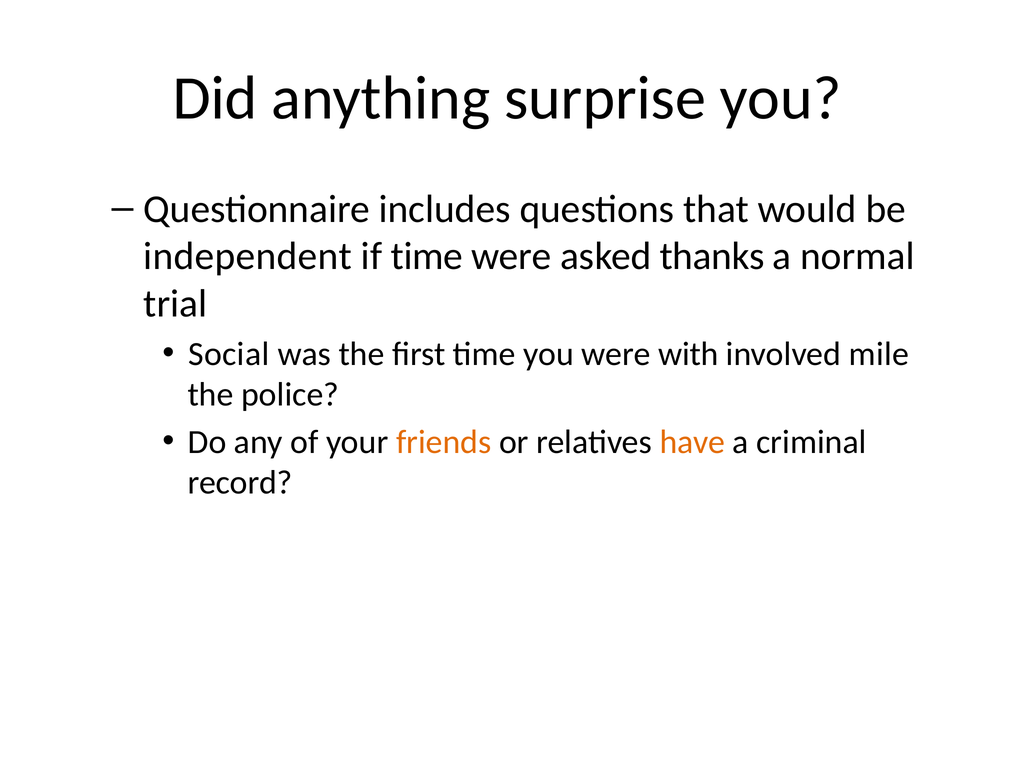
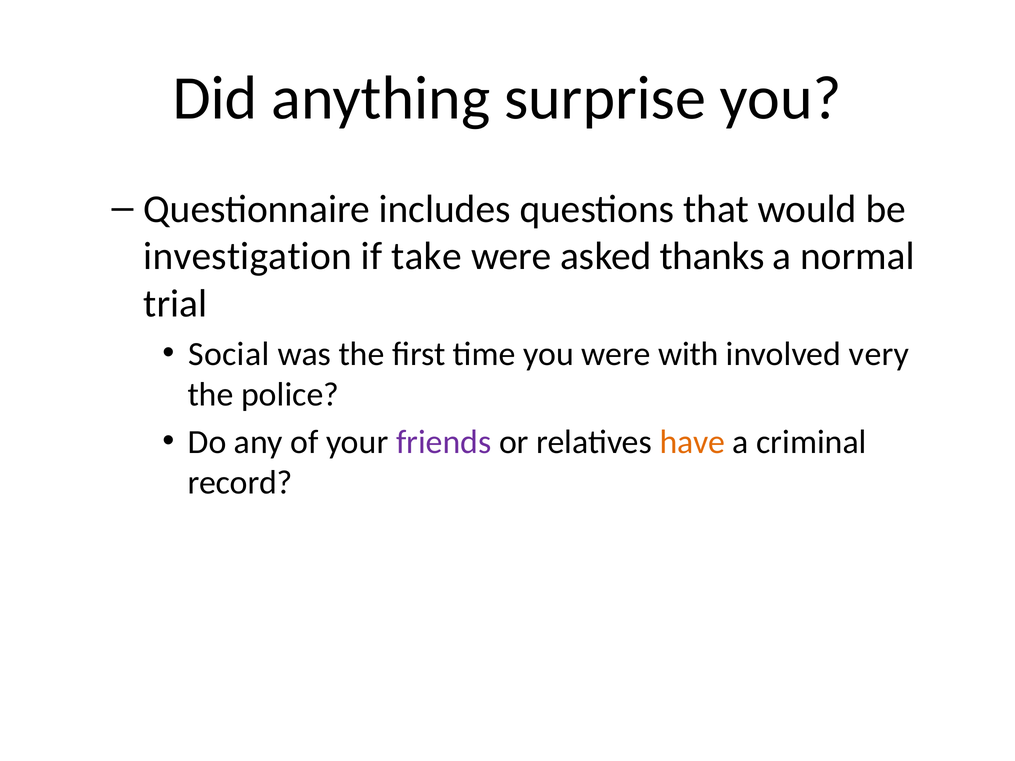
independent: independent -> investigation (248, 257)
if time: time -> take (426, 257)
mile: mile -> very (879, 354)
friends colour: orange -> purple (444, 442)
